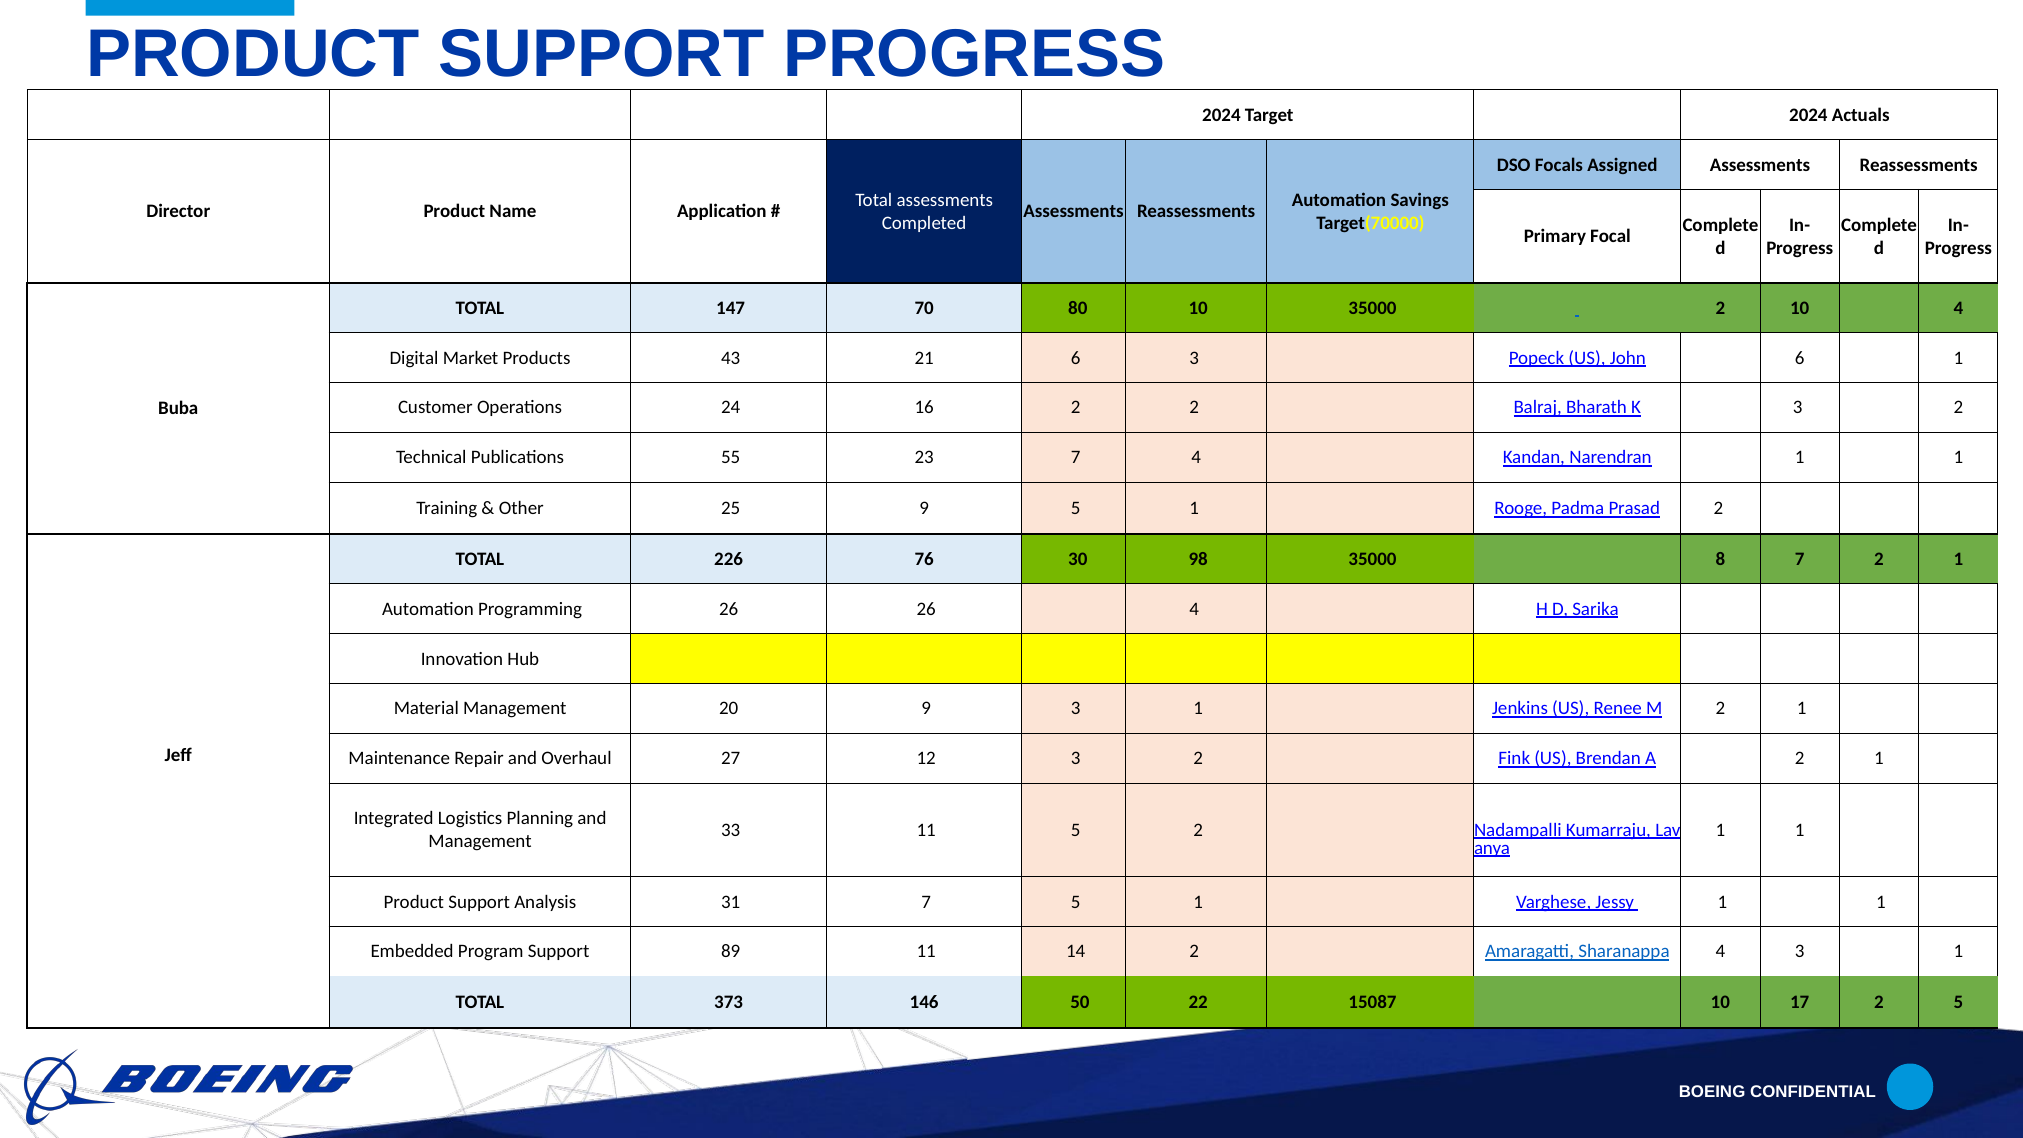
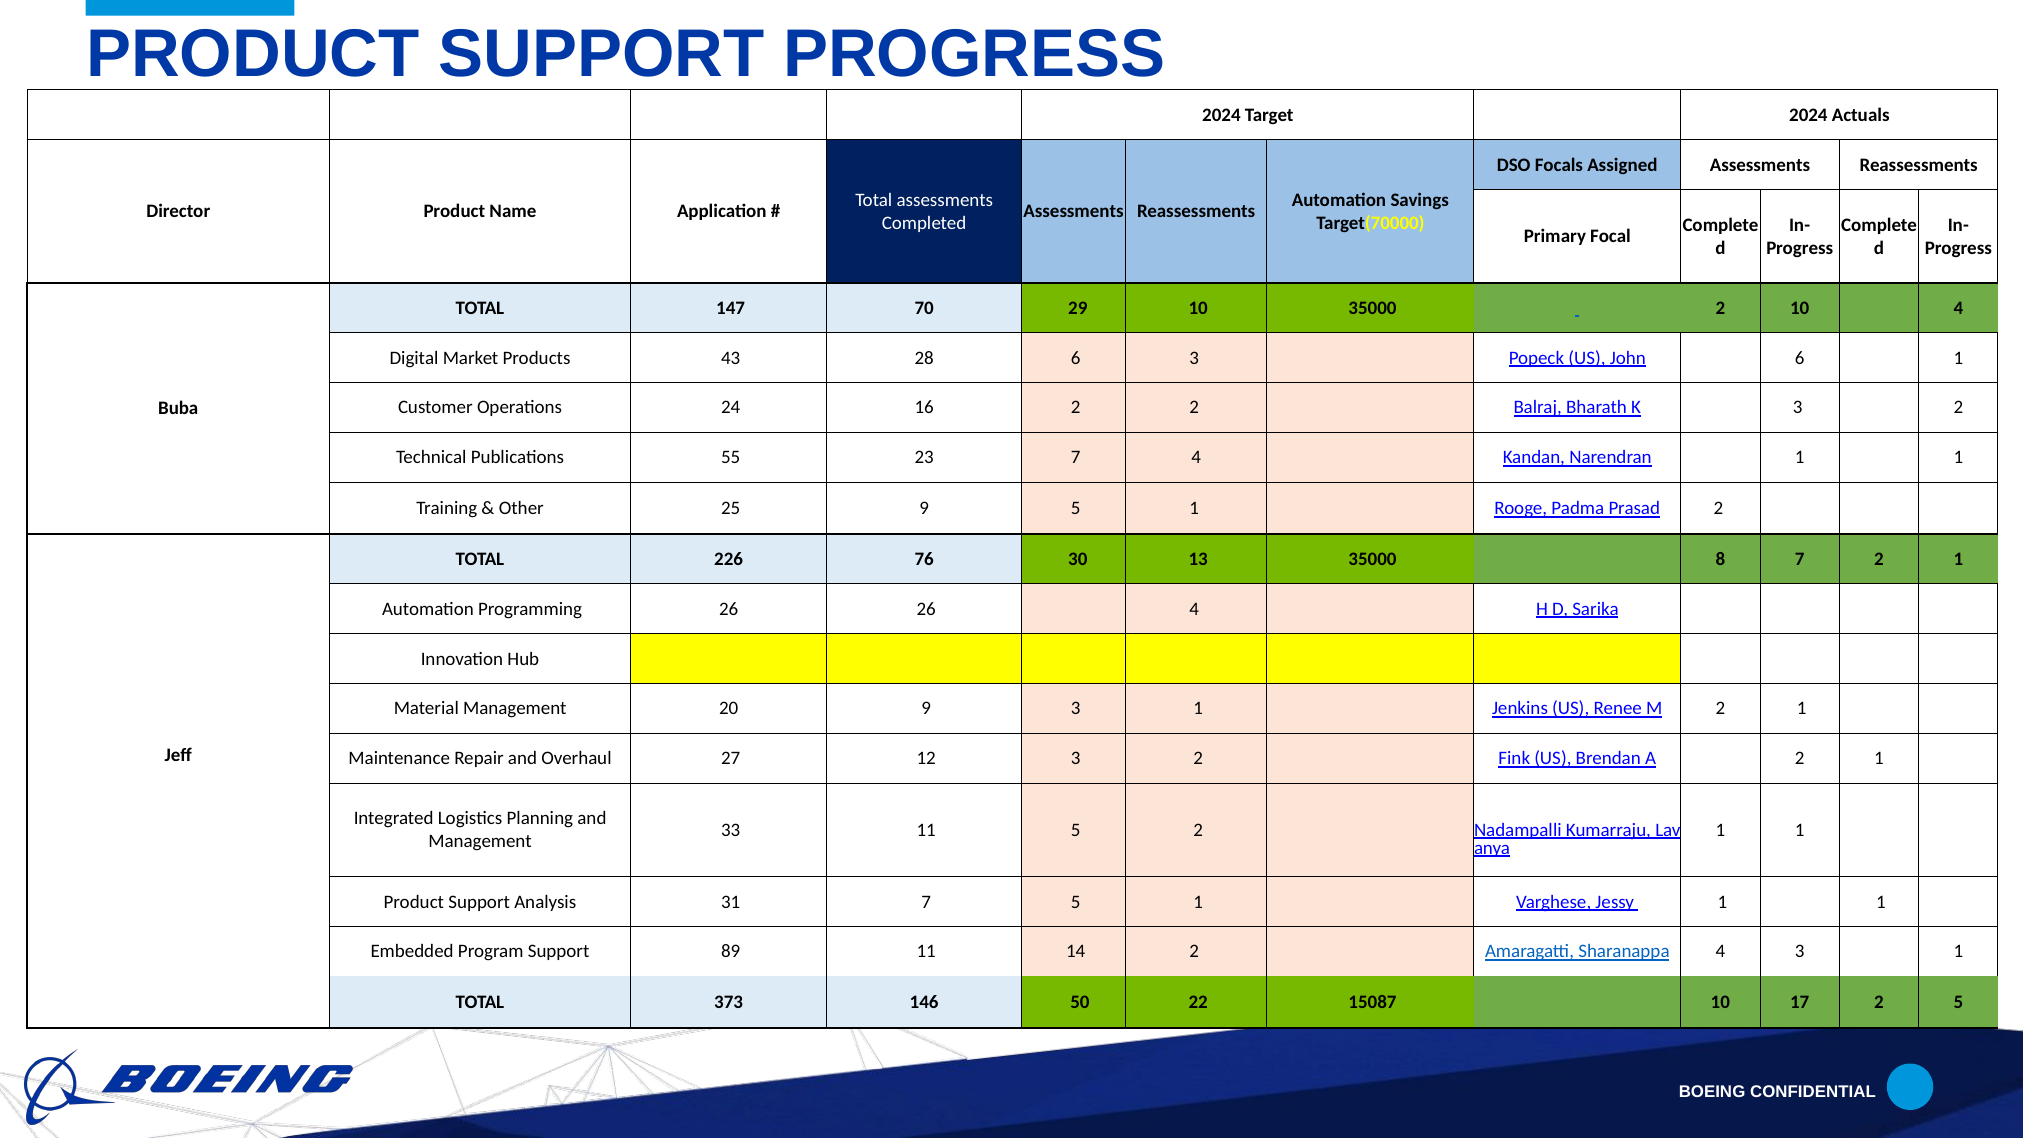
80: 80 -> 29 (1078, 308)
21: 21 -> 28 (924, 358)
98: 98 -> 13 (1198, 559)
